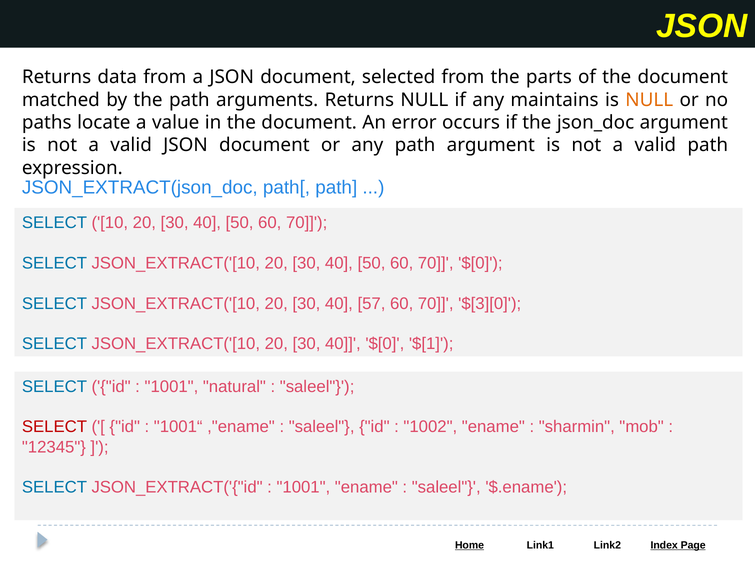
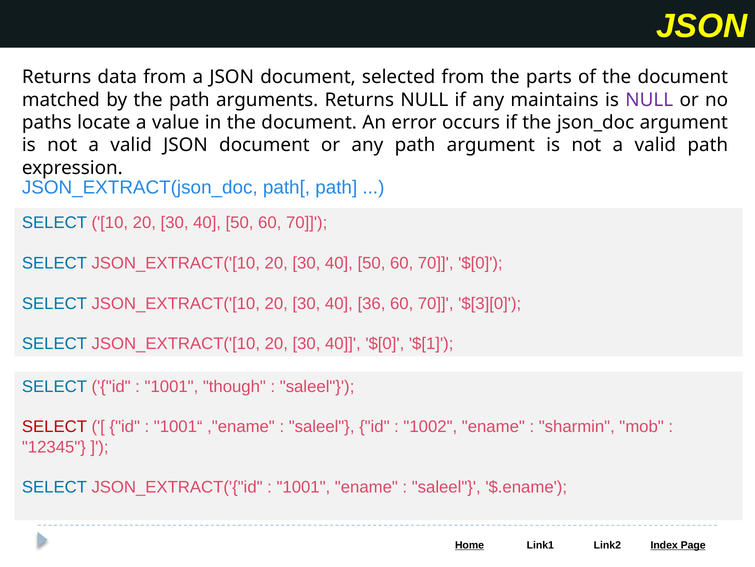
NULL colour: orange -> purple (649, 100)
57: 57 -> 36 (371, 303)
natural: natural -> though (234, 386)
